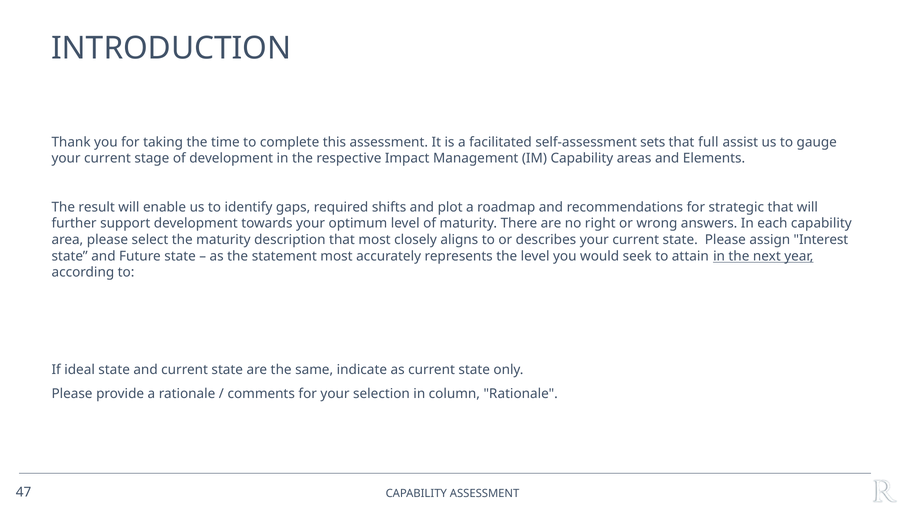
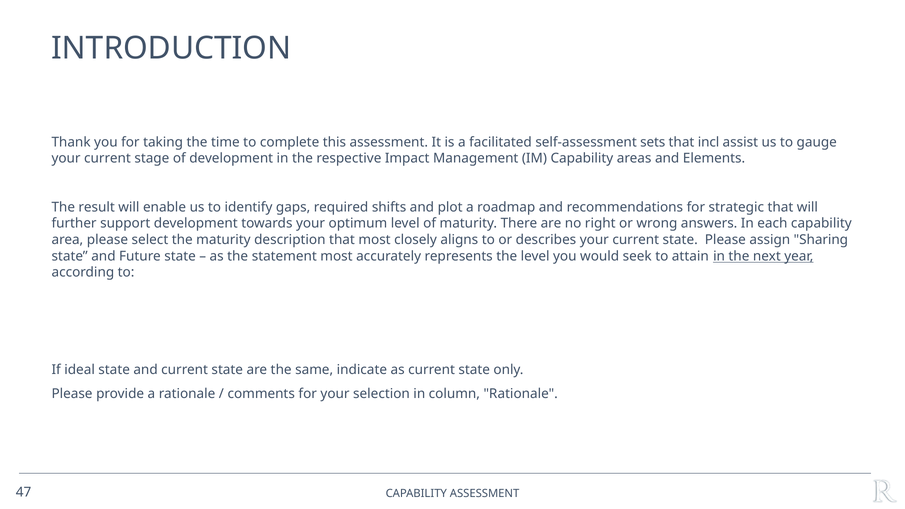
full: full -> incl (709, 142)
Interest: Interest -> Sharing (821, 240)
